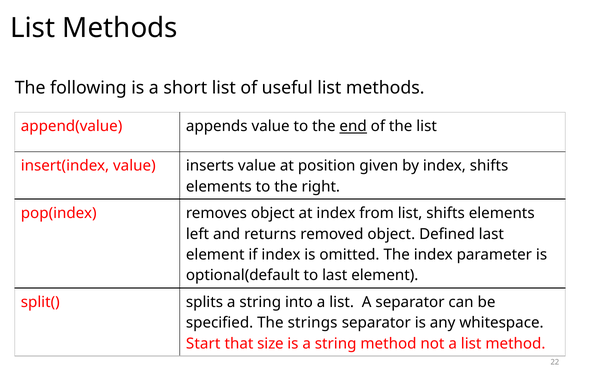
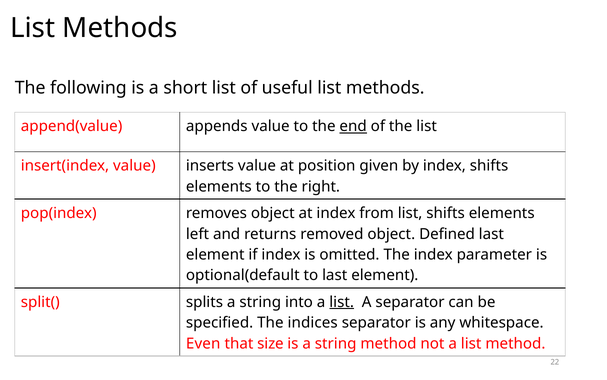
list underline: none -> present (342, 302)
strings: strings -> indices (313, 322)
Start: Start -> Even (203, 343)
